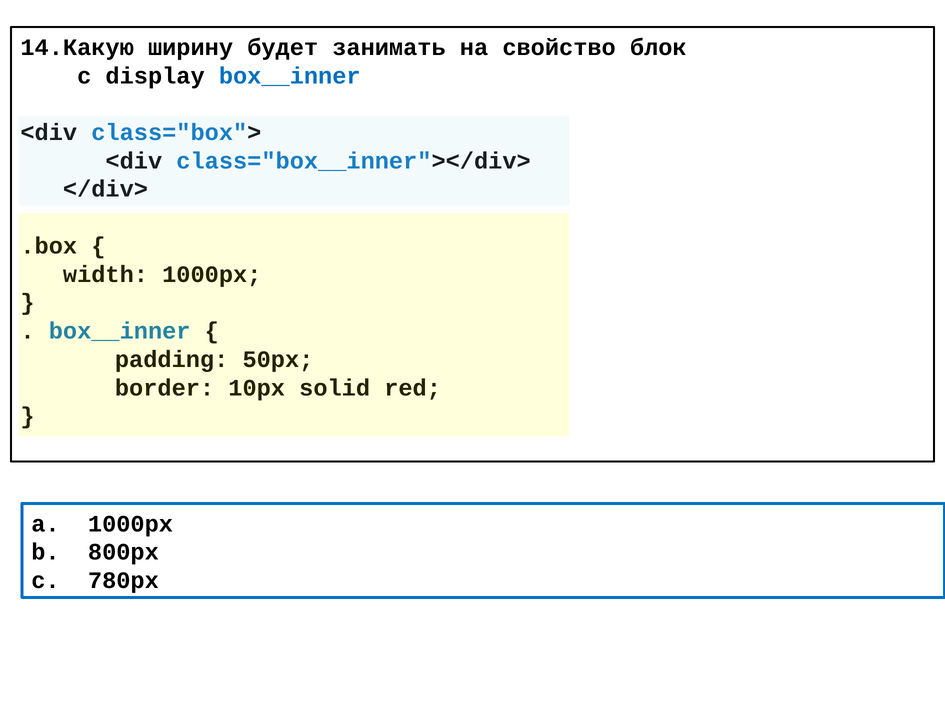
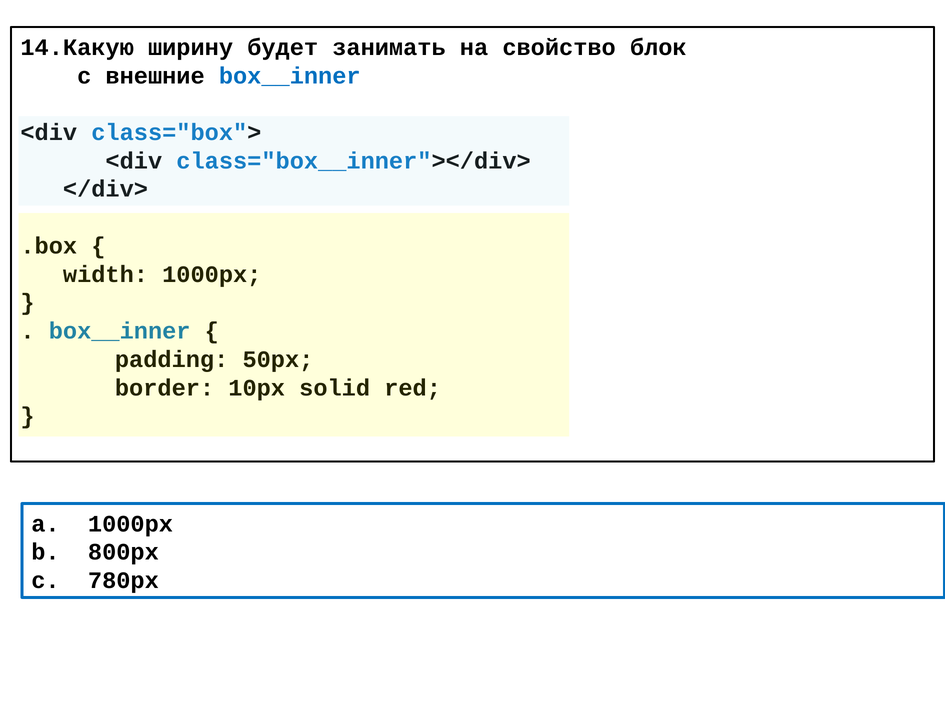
display: display -> внешние (155, 76)
